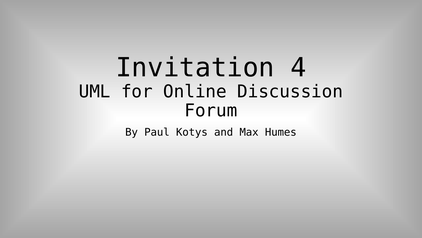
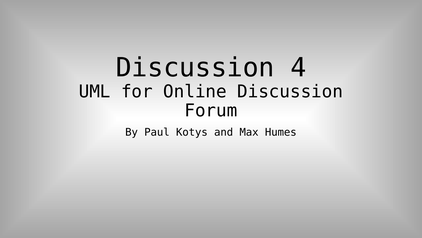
Invitation: Invitation -> Discussion (195, 68)
